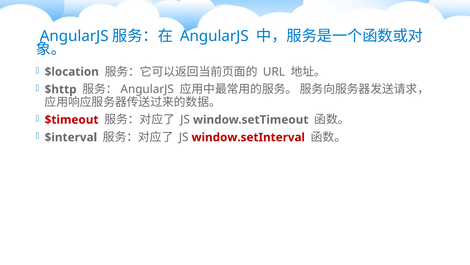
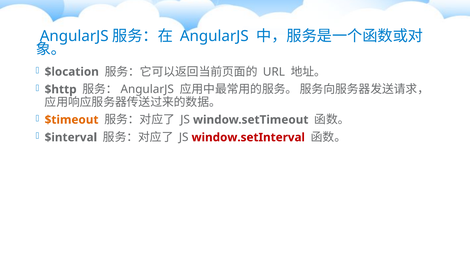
$timeout colour: red -> orange (72, 119)
